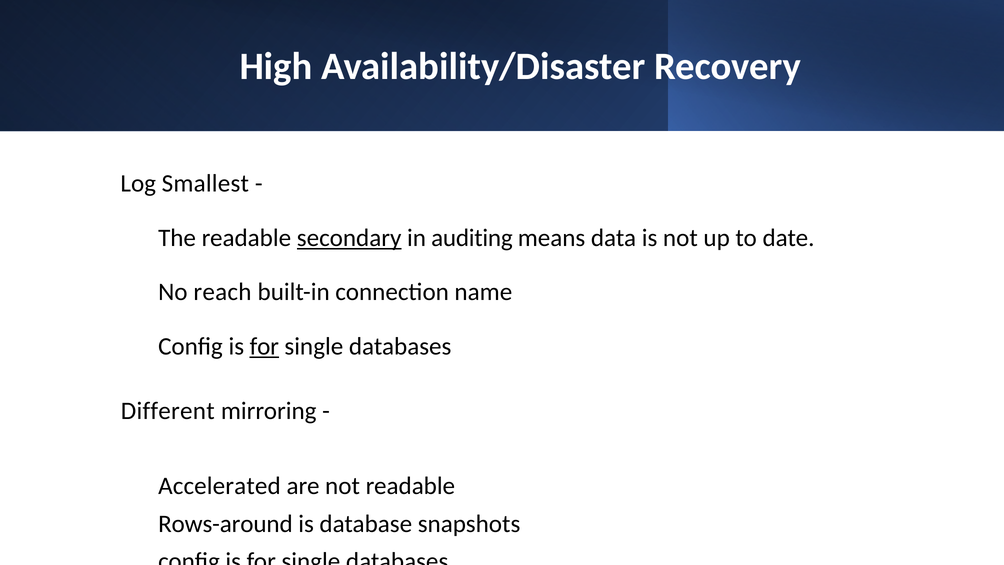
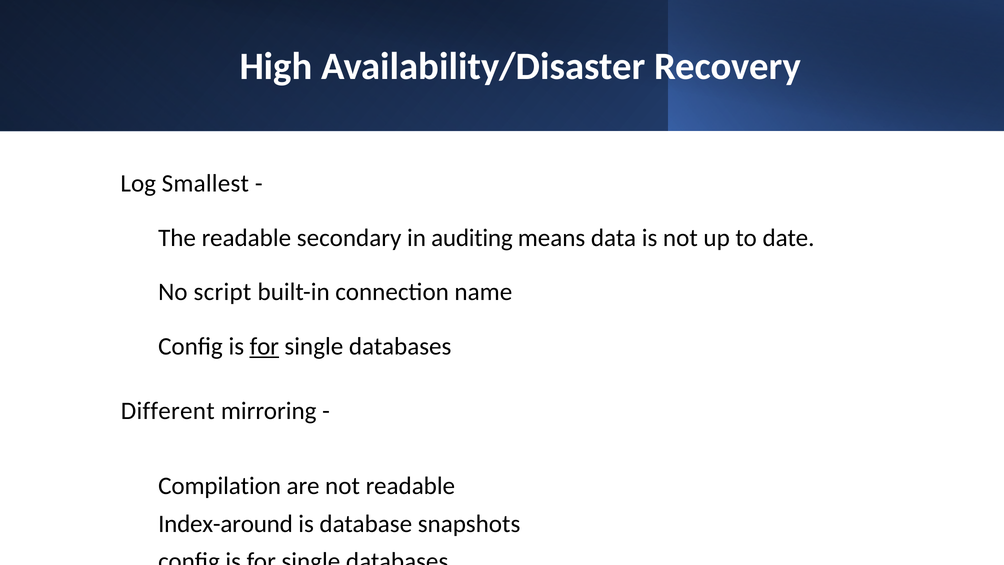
secondary underline: present -> none (349, 238)
reach: reach -> script (222, 292)
Accelerated: Accelerated -> Compilation (220, 486)
Rows-around: Rows-around -> Index-around (225, 523)
